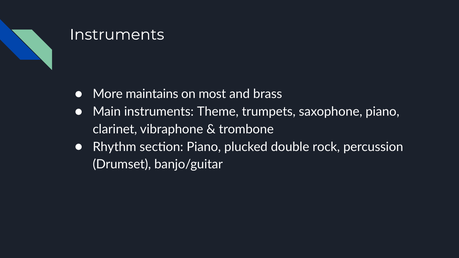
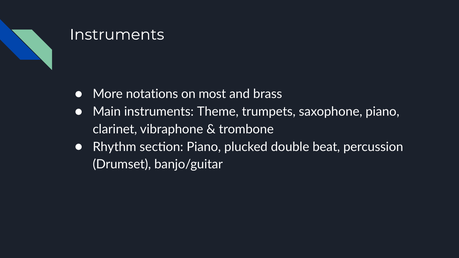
maintains: maintains -> notations (152, 94)
rock: rock -> beat (326, 147)
